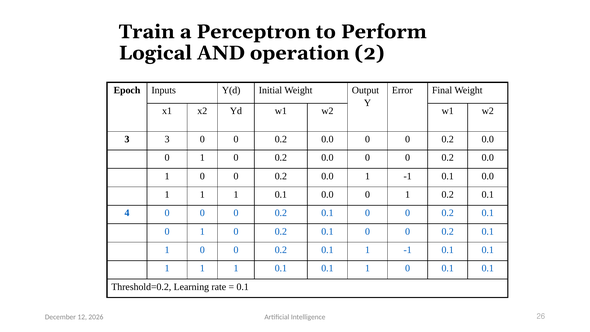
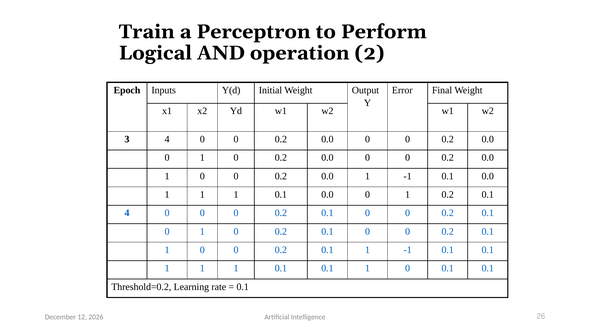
3 3: 3 -> 4 (167, 139)
